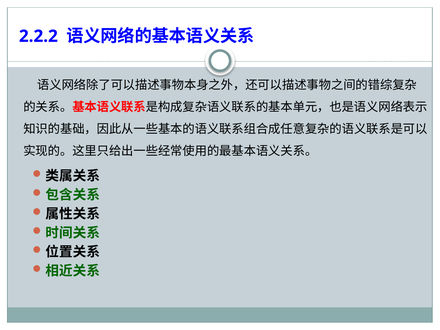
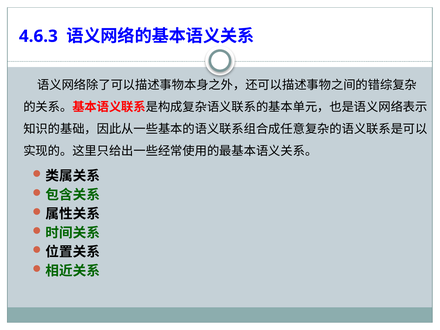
2.2.2: 2.2.2 -> 4.6.3 (38, 36)
